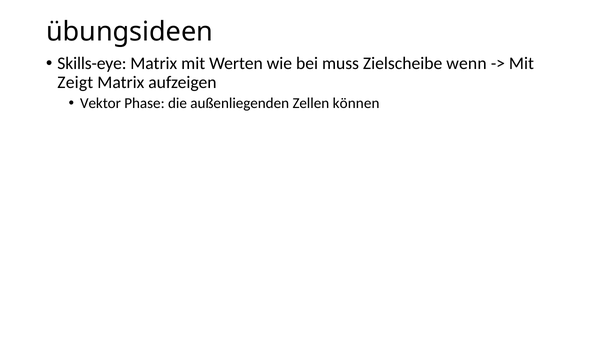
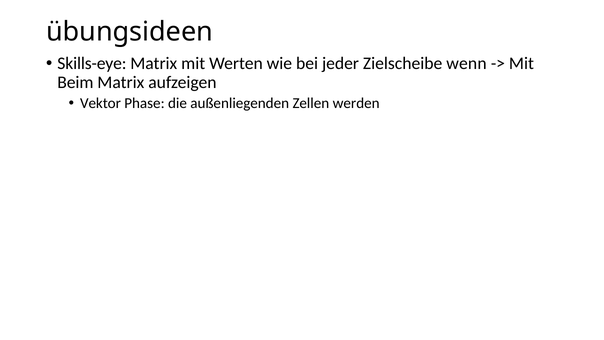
muss: muss -> jeder (341, 64)
Zeigt: Zeigt -> Beim (75, 83)
können: können -> werden (356, 103)
